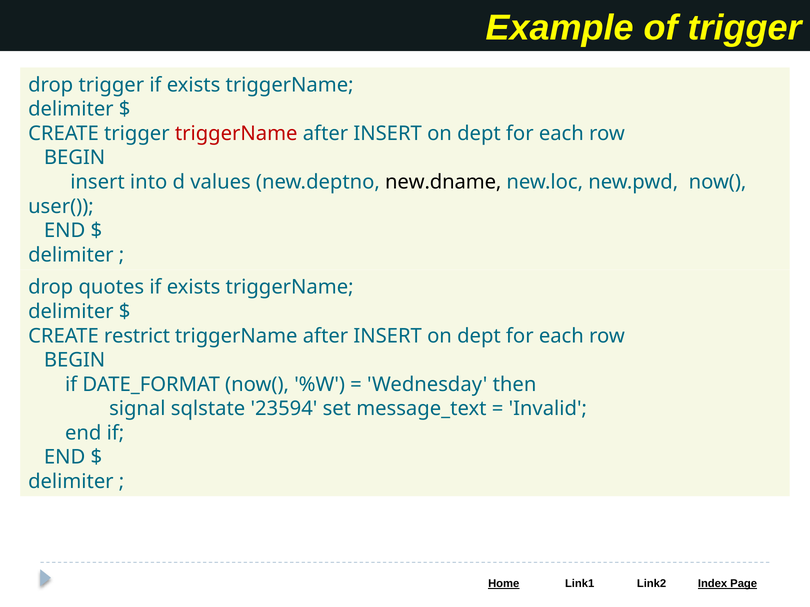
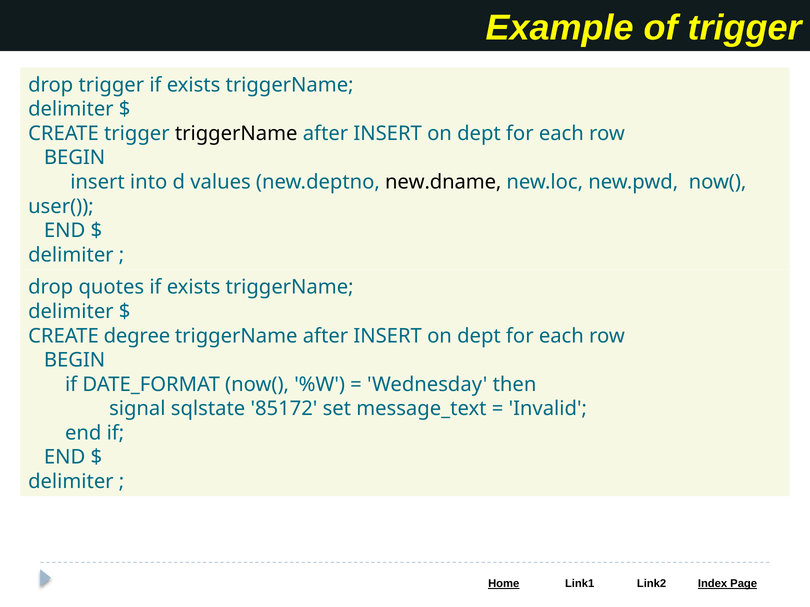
triggerName colour: red -> black (236, 134)
restrict: restrict -> degree (137, 336)
23594: 23594 -> 85172 (284, 409)
